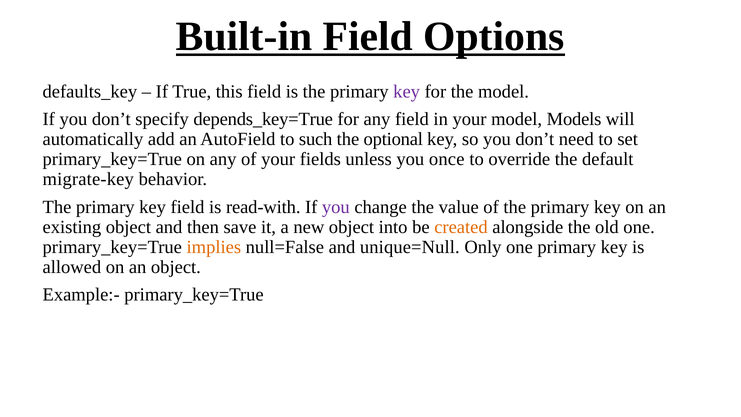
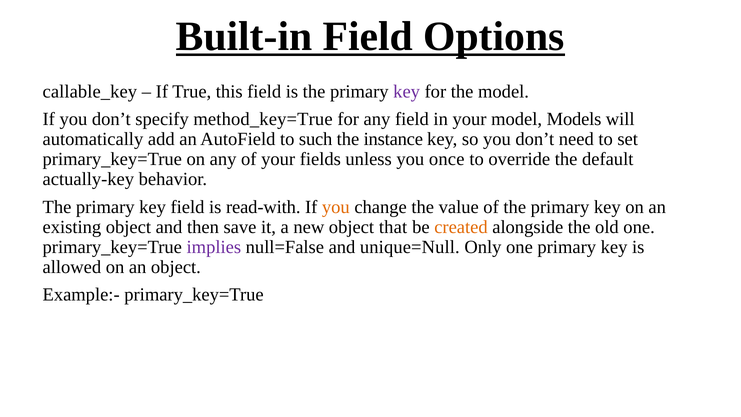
defaults_key: defaults_key -> callable_key (90, 91)
depends_key=True: depends_key=True -> method_key=True (263, 119)
optional: optional -> instance (393, 139)
migrate-key: migrate-key -> actually-key (88, 179)
you colour: purple -> orange (336, 207)
into: into -> that (393, 227)
implies colour: orange -> purple (214, 247)
